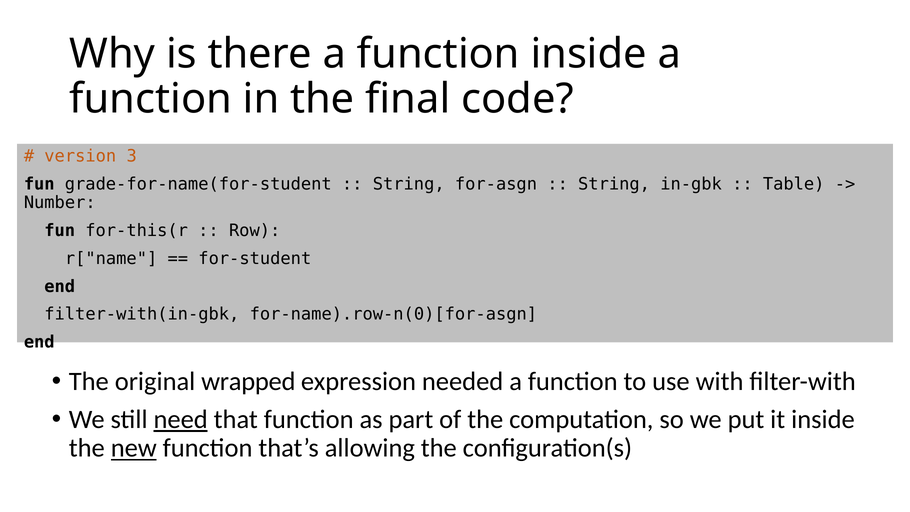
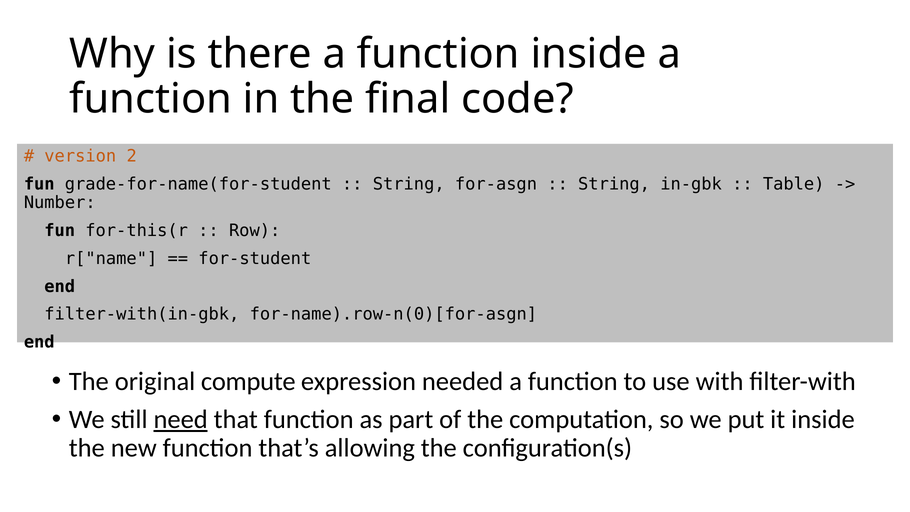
3: 3 -> 2 (132, 156)
wrapped: wrapped -> compute (248, 381)
new underline: present -> none (134, 448)
